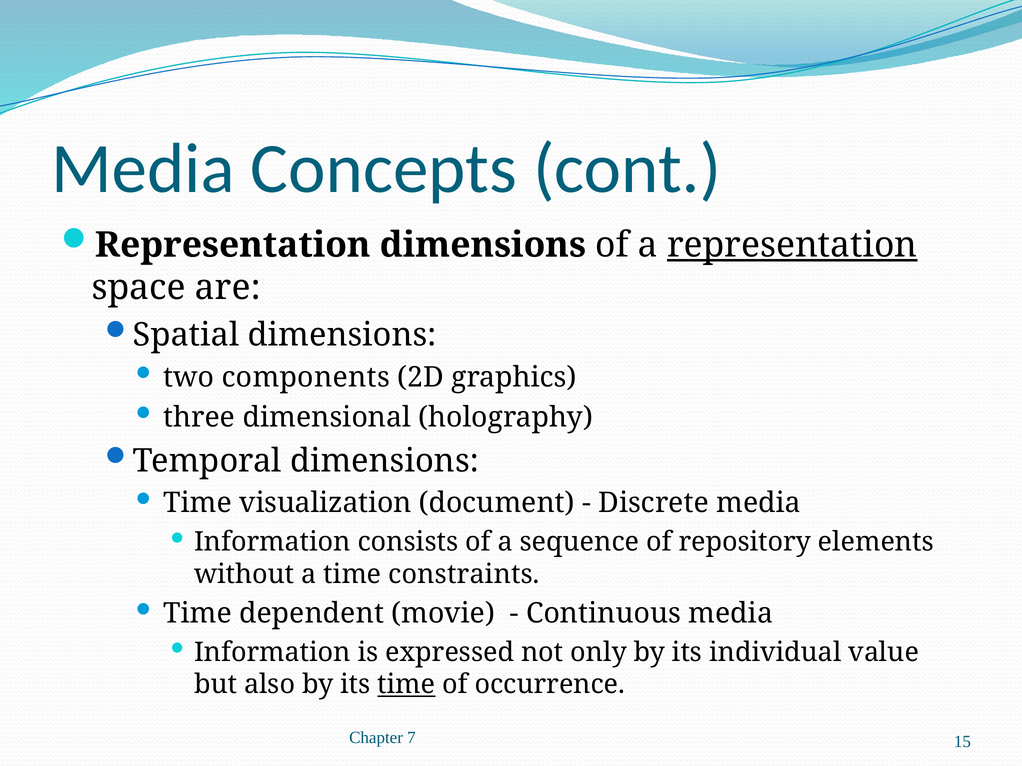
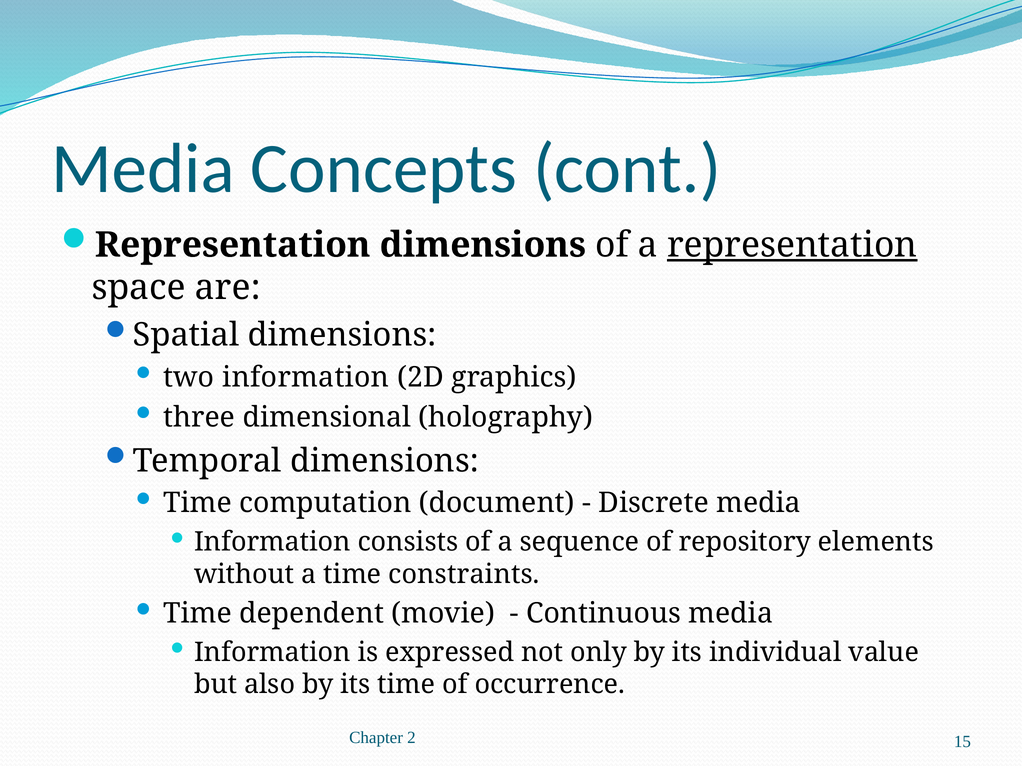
two components: components -> information (306, 377)
visualization: visualization -> computation (325, 503)
time underline: present -> none (406, 685)
7: 7 -> 2 (411, 738)
